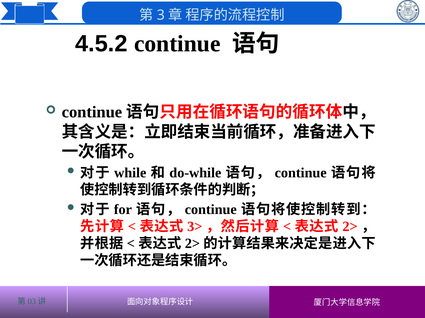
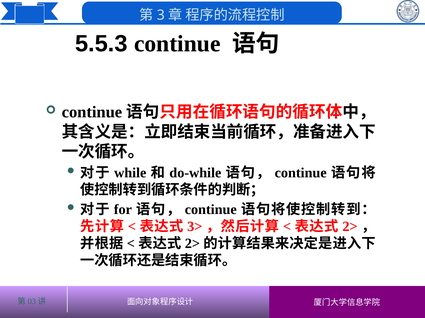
4.5.2: 4.5.2 -> 5.5.3 (101, 44)
